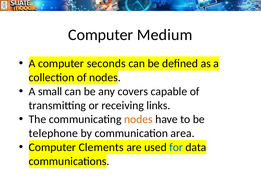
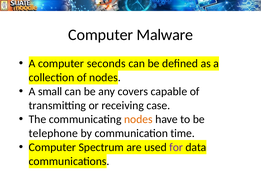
Medium: Medium -> Malware (165, 35)
links: links -> case (158, 105)
area: area -> time (183, 133)
Clements: Clements -> Spectrum (101, 147)
for colour: blue -> purple (176, 147)
